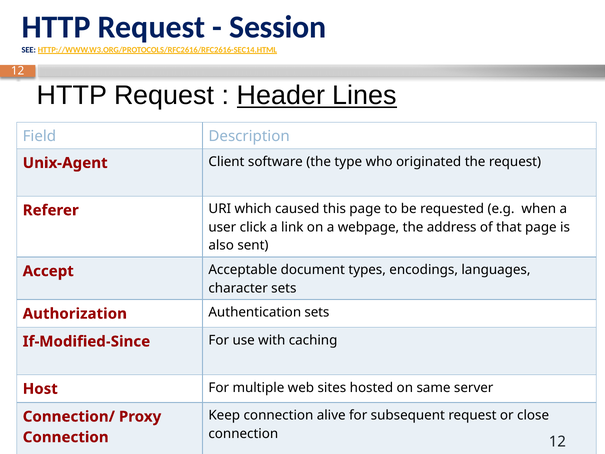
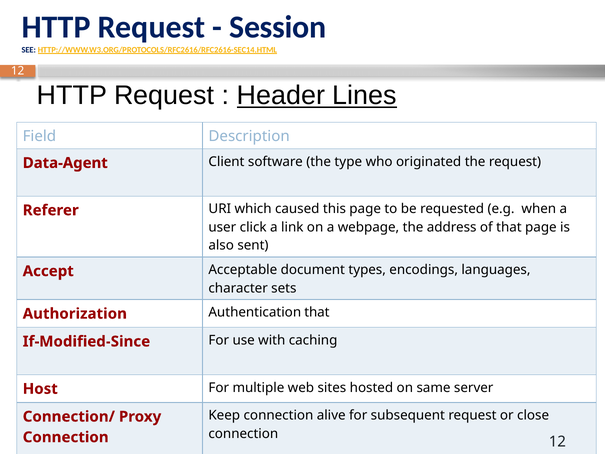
Unix-Agent: Unix-Agent -> Data-Agent (65, 163)
Authentication sets: sets -> that (317, 312)
